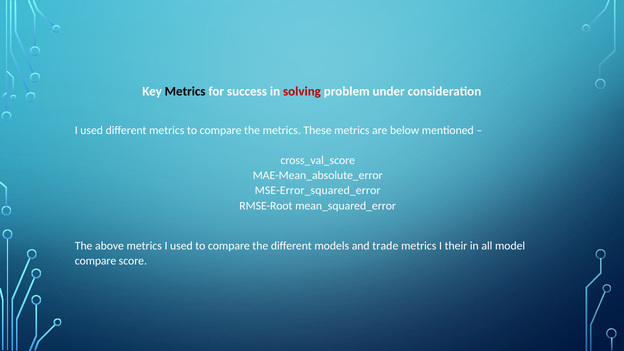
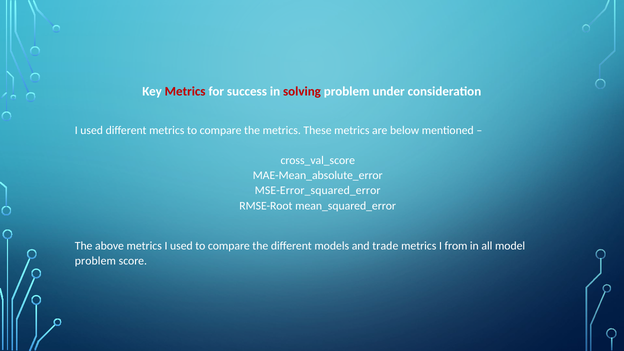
Metrics colour: black -> red (185, 92)
their: their -> from (456, 246)
compare: compare -> problem (95, 261)
